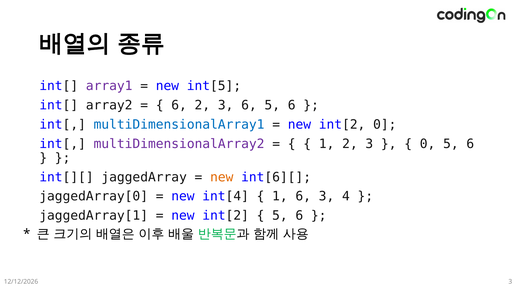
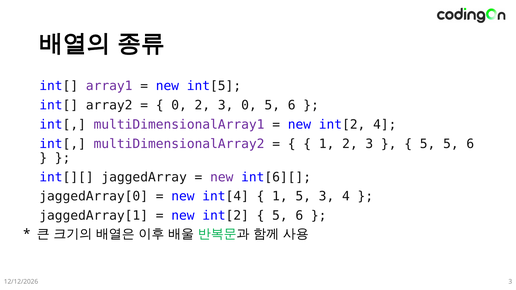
6: 6 -> 0 (179, 105)
3 6: 6 -> 0 (249, 105)
multiDimensionalArray1 colour: blue -> purple (179, 125)
int[2 0: 0 -> 4 (385, 125)
0: 0 -> 5 (428, 144)
new colour: orange -> purple (222, 177)
1 6: 6 -> 5 (303, 197)
